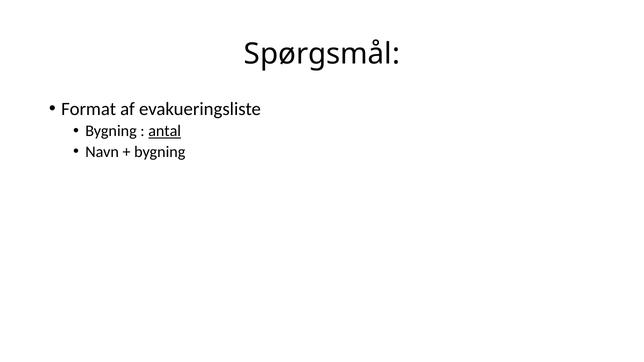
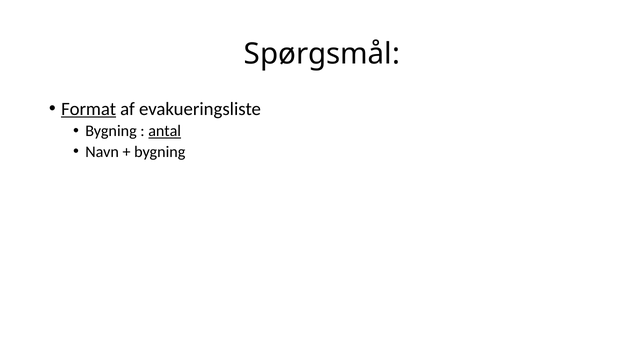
Format underline: none -> present (89, 109)
